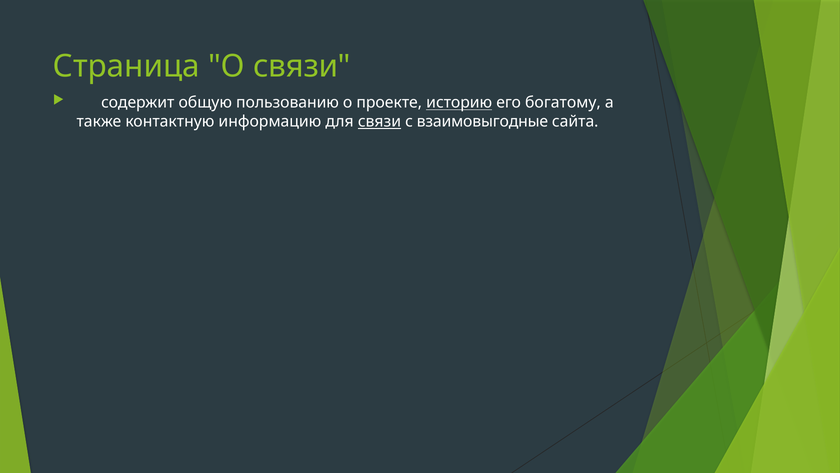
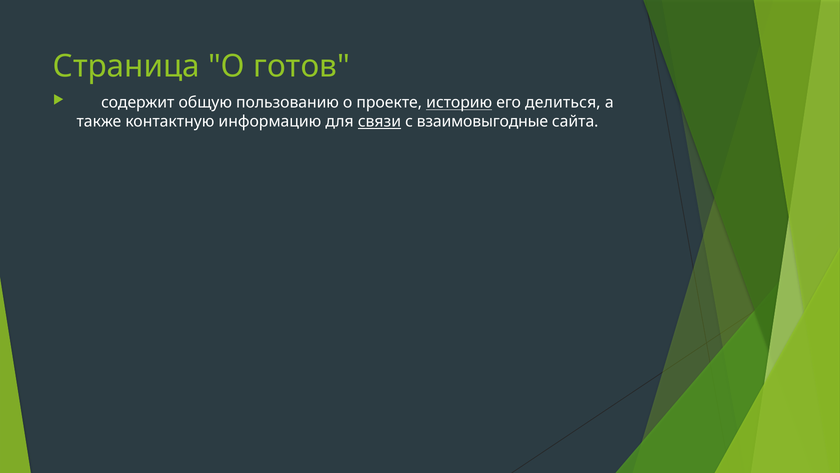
О связи: связи -> готов (302, 66)
богатому: богатому -> делиться (563, 102)
